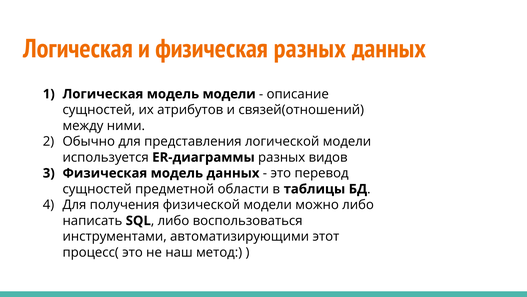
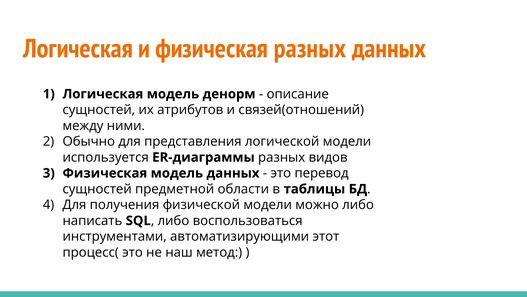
модель модели: модели -> денорм (229, 94)
